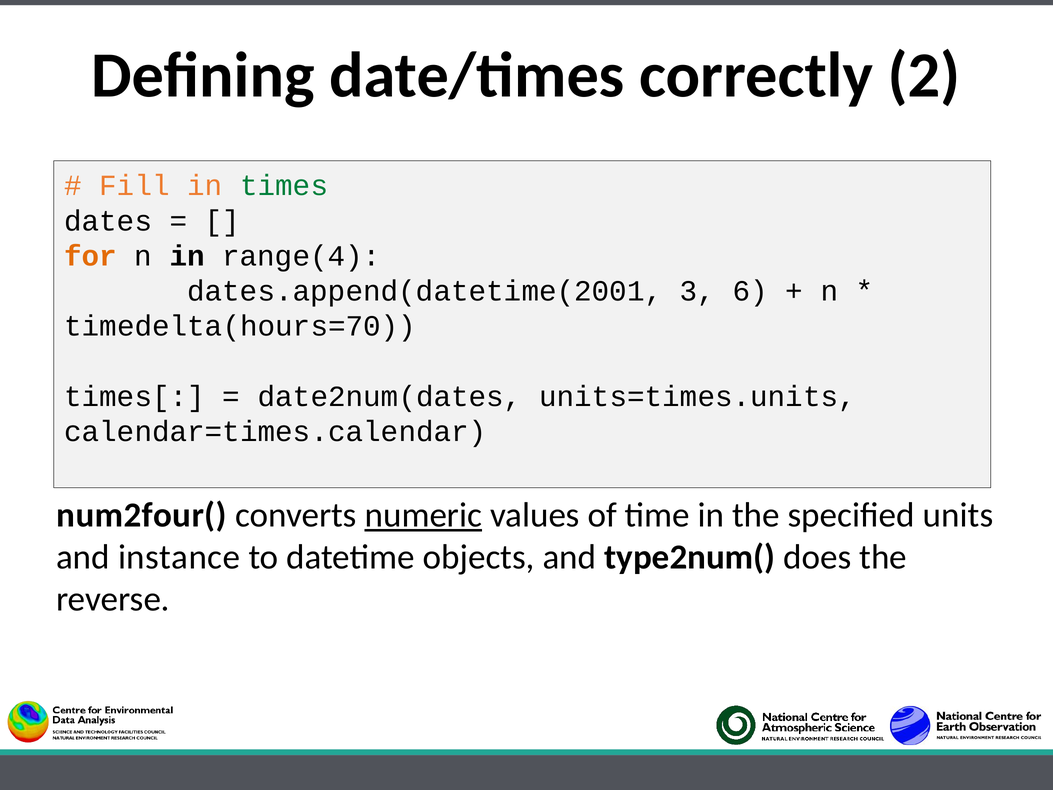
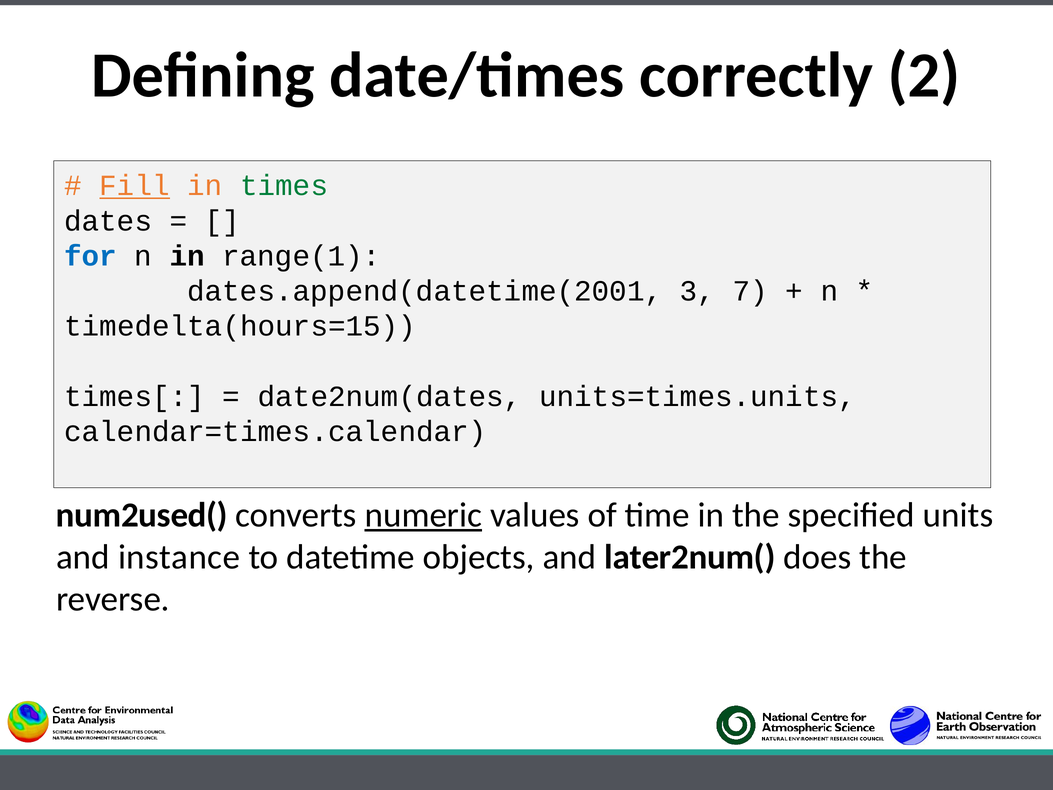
Fill underline: none -> present (135, 186)
for colour: orange -> blue (91, 256)
range(4: range(4 -> range(1 (301, 256)
6: 6 -> 7 (750, 291)
timedelta(hours=70: timedelta(hours=70 -> timedelta(hours=15 (240, 326)
num2four(: num2four( -> num2used( (142, 515)
type2num(: type2num( -> later2num( (690, 557)
